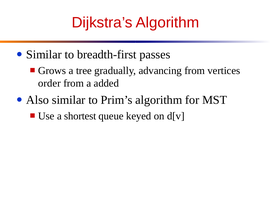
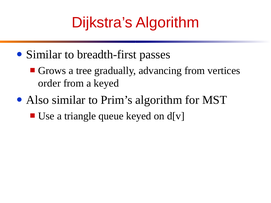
a added: added -> keyed (106, 83)
shortest: shortest -> triangle (80, 116)
